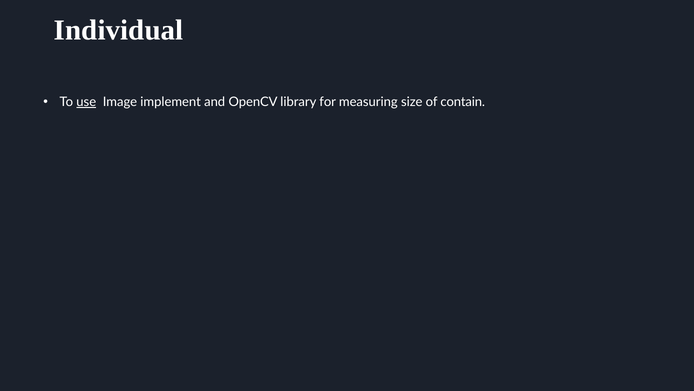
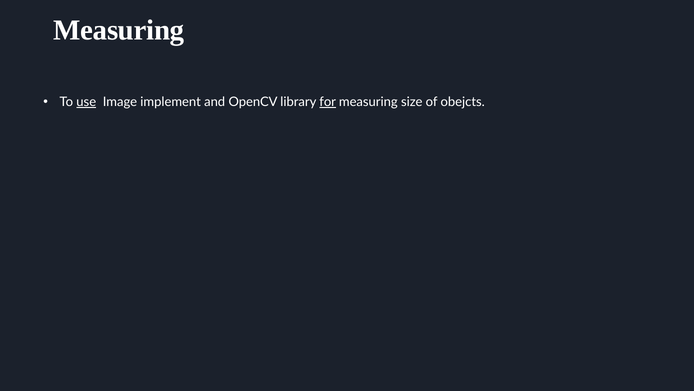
Individual: Individual -> Measuring (119, 30)
for underline: none -> present (328, 102)
contain: contain -> obejcts (463, 102)
